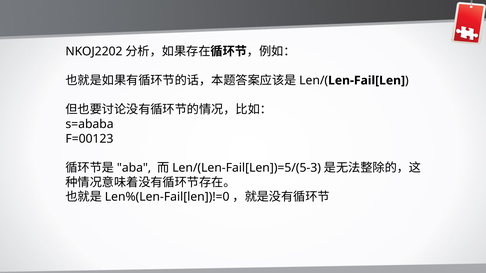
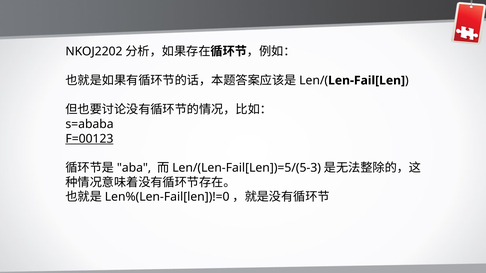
F=00123 underline: none -> present (89, 139)
